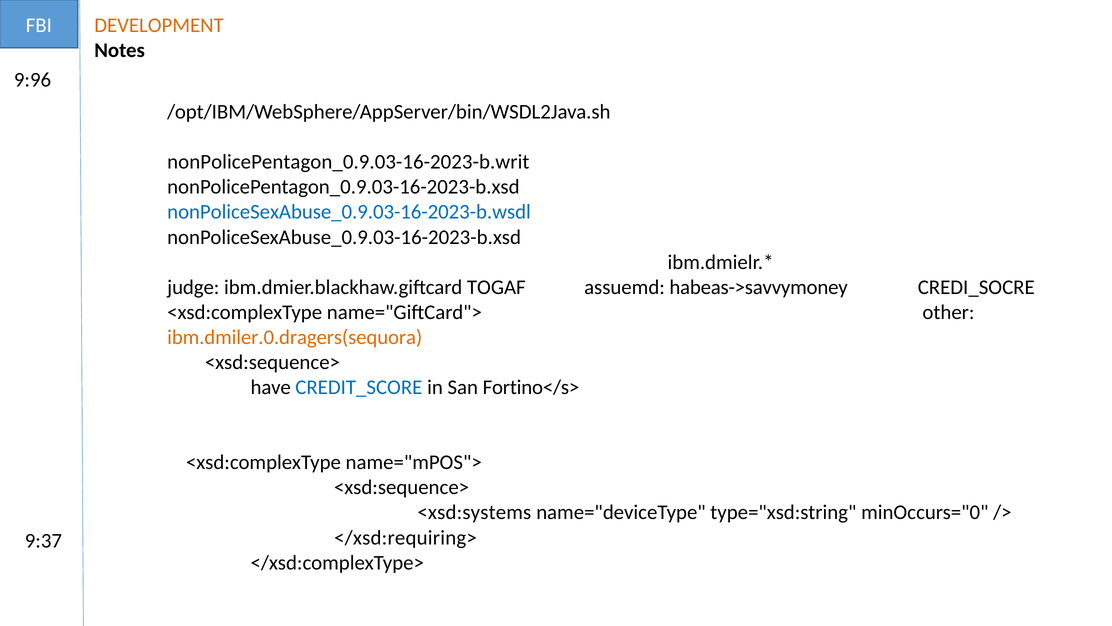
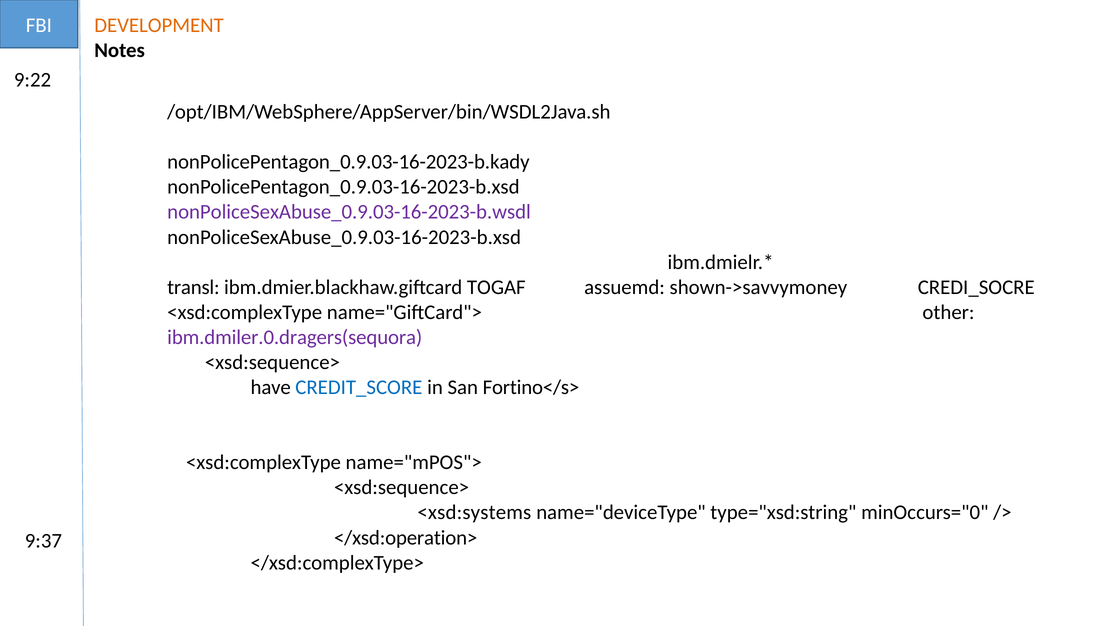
9:96: 9:96 -> 9:22 (33, 80)
nonPolicePentagon_0.9.03-16-2023-b.writ: nonPolicePentagon_0.9.03-16-2023-b.writ -> nonPolicePentagon_0.9.03-16-2023-b.kady (348, 162)
nonPoliceSexAbuse_0.9.03-16-2023-b.wsdl colour: blue -> purple (349, 212)
judge: judge -> transl (193, 287)
habeas->savvymoney: habeas->savvymoney -> shown->savvymoney (758, 287)
ibm.dmiler.0.dragers(sequora colour: orange -> purple (295, 337)
</xsd:requiring>: </xsd:requiring> -> </xsd:operation> (406, 537)
